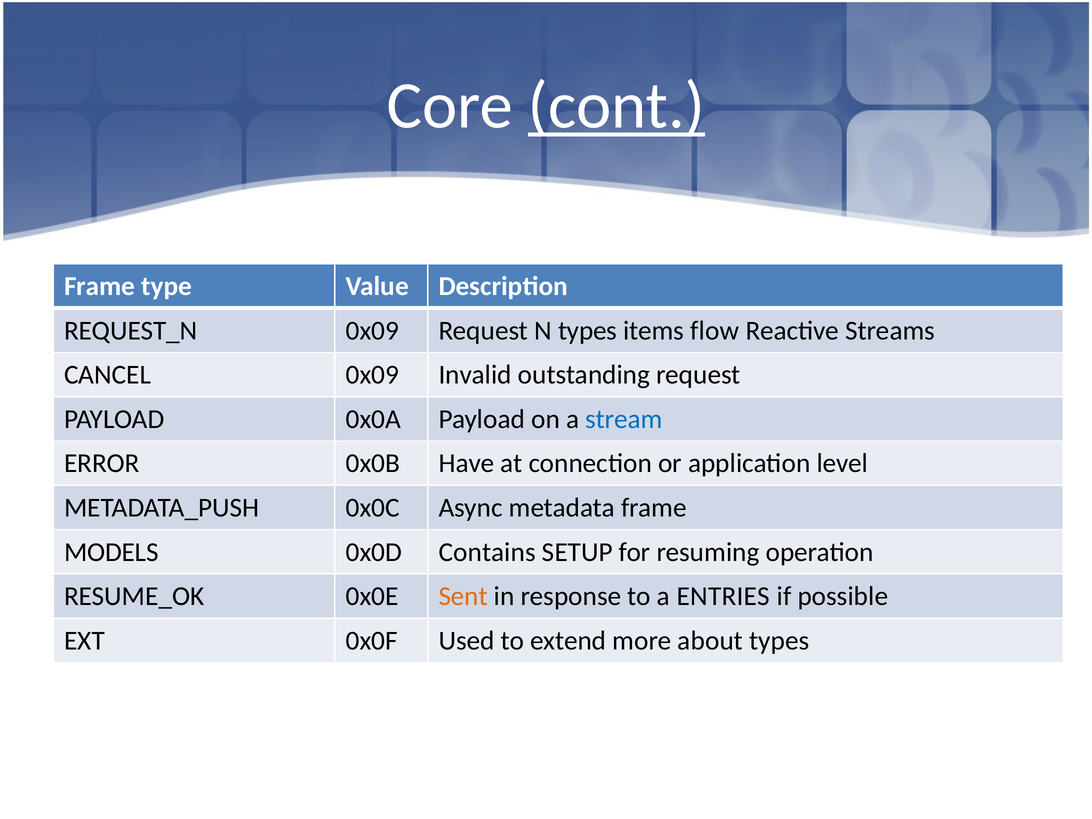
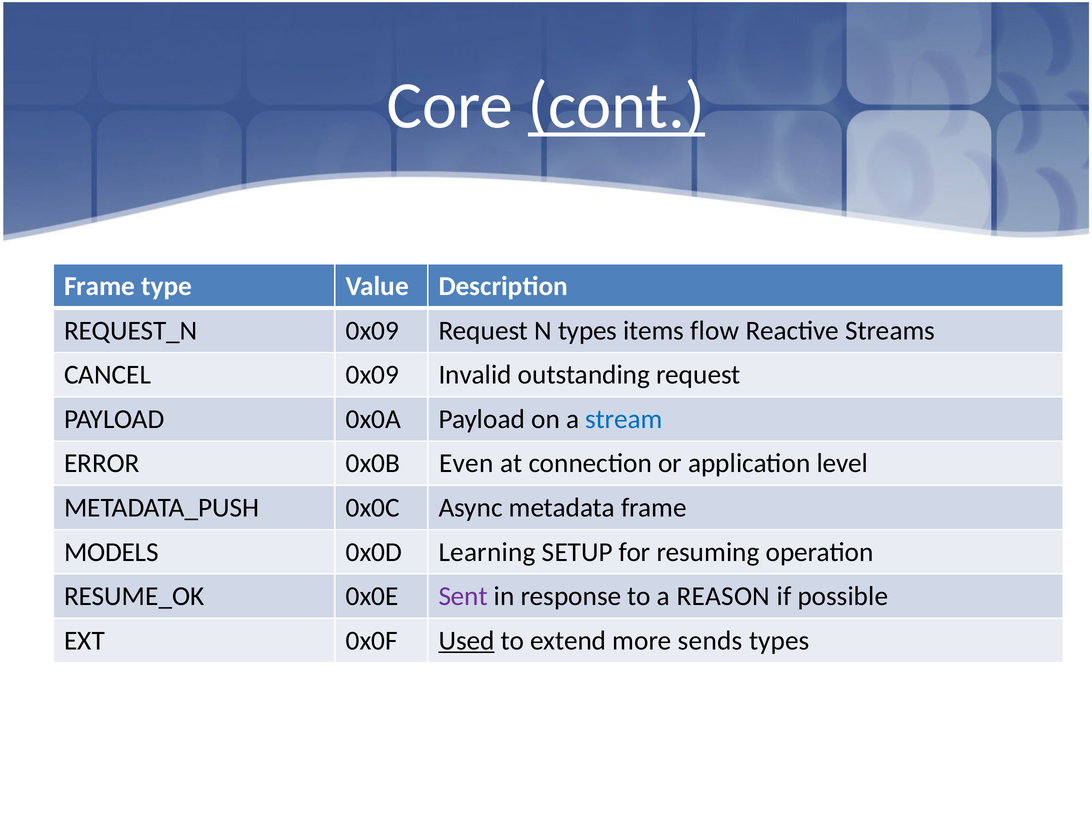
Have: Have -> Even (466, 463)
Contains: Contains -> Learning (487, 552)
Sent colour: orange -> purple (463, 596)
ENTRIES: ENTRIES -> REASON (723, 596)
Used underline: none -> present (467, 641)
about: about -> sends (710, 641)
